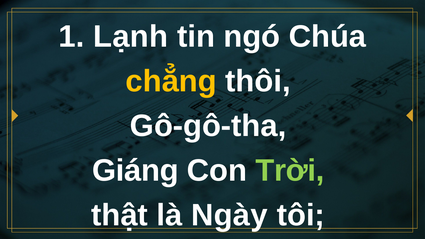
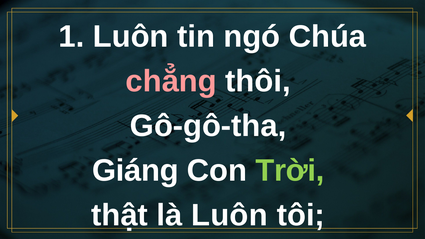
1 Lạnh: Lạnh -> Luôn (131, 37)
chẳng colour: yellow -> pink (171, 81)
là Ngày: Ngày -> Luôn (229, 215)
